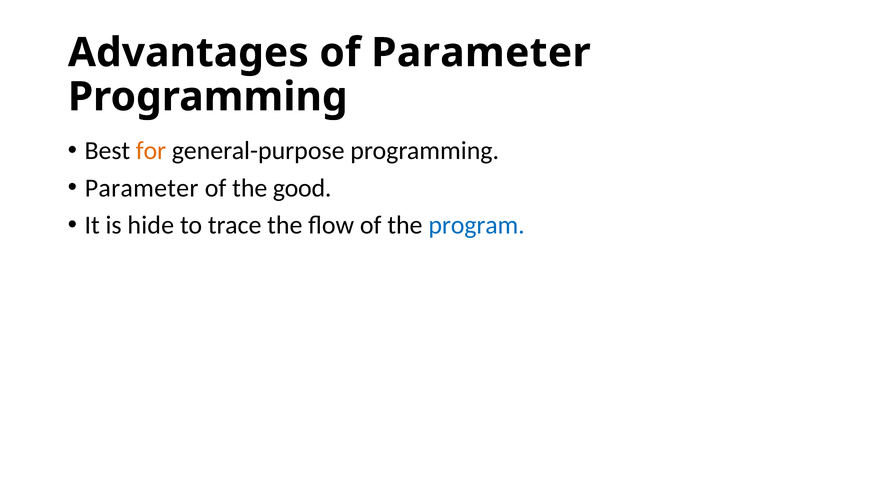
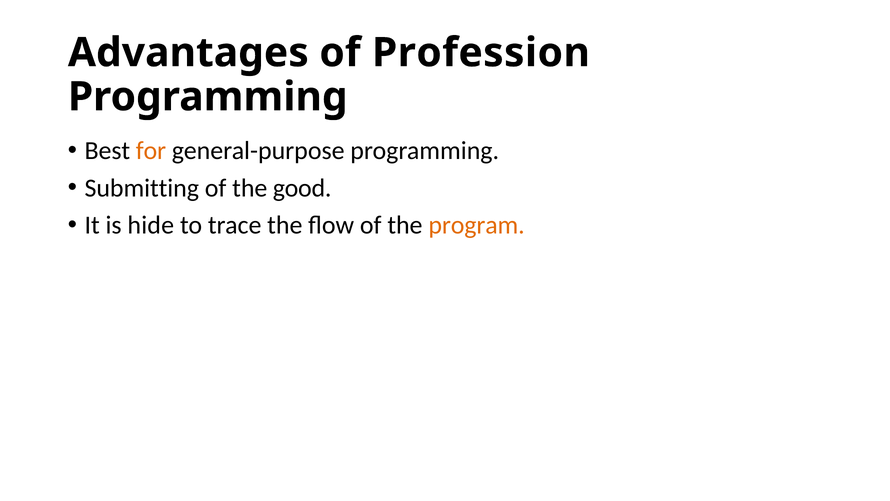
of Parameter: Parameter -> Profession (481, 53)
Parameter: Parameter -> Submitting (142, 188)
program colour: blue -> orange (477, 225)
